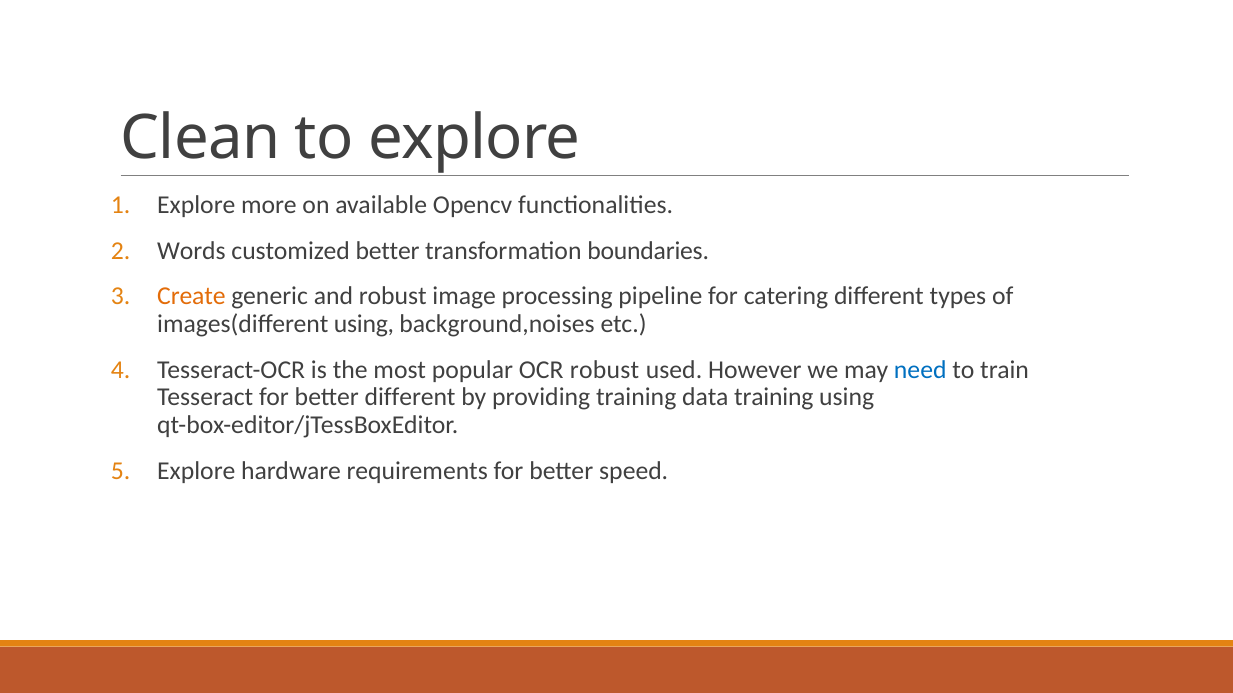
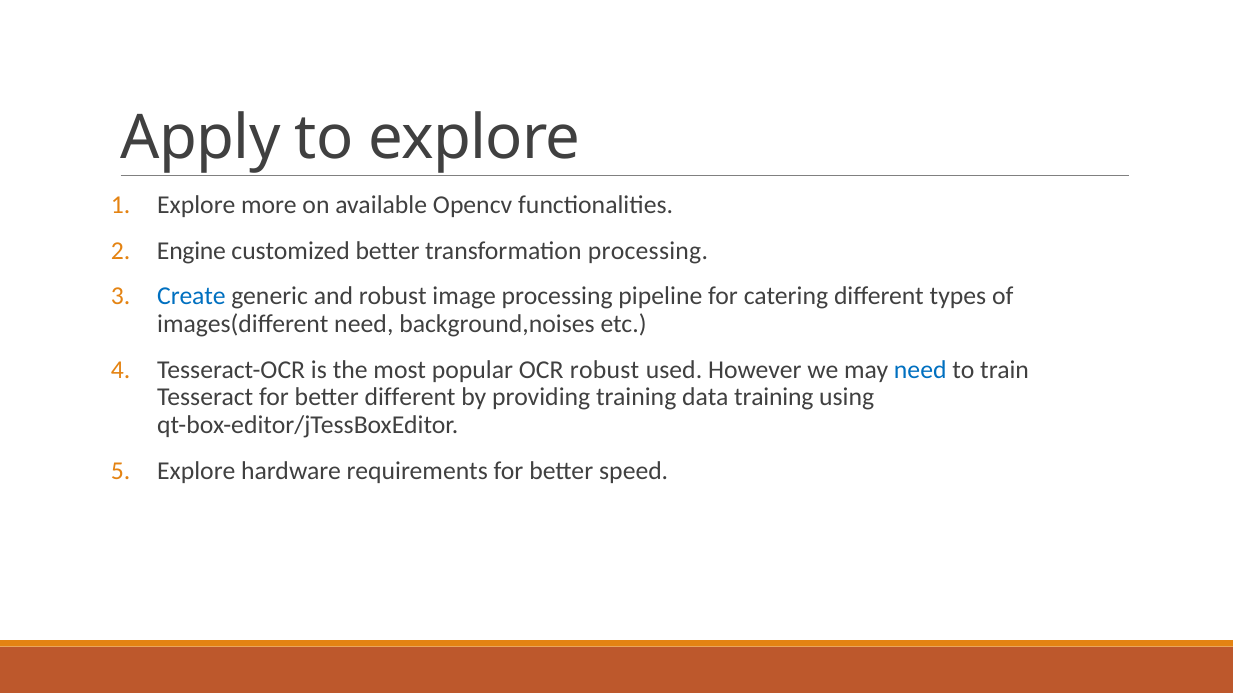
Clean: Clean -> Apply (200, 138)
Words: Words -> Engine (191, 251)
transformation boundaries: boundaries -> processing (648, 251)
Create colour: orange -> blue (191, 296)
images(different using: using -> need (364, 324)
